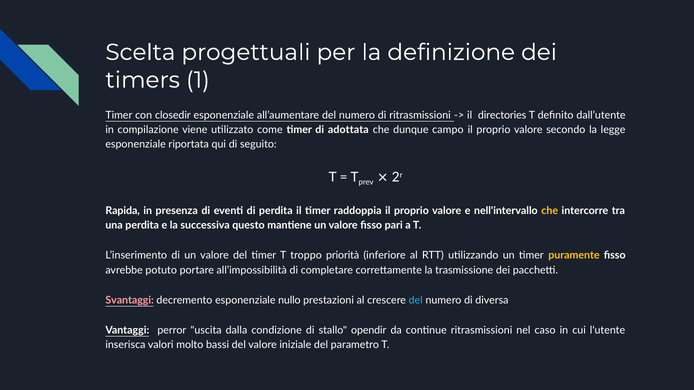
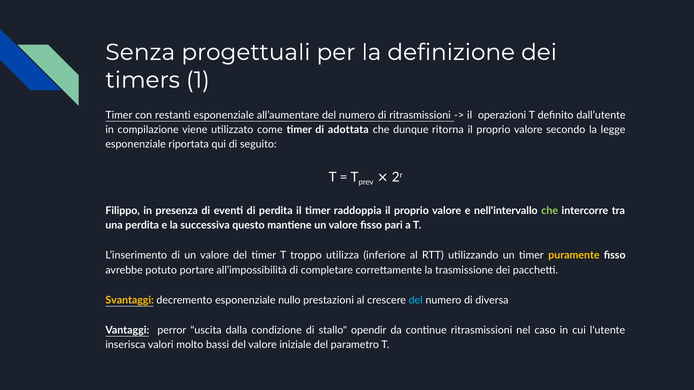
Scelta: Scelta -> Senza (140, 52)
closedir: closedir -> restanti (173, 115)
directories: directories -> operazioni (502, 115)
campo: campo -> ritorna (448, 130)
Rapida: Rapida -> Filippo (123, 211)
che colour: yellow -> light green (550, 211)
priorità: priorità -> utilizza (343, 256)
Svantaggi colour: pink -> yellow (130, 300)
